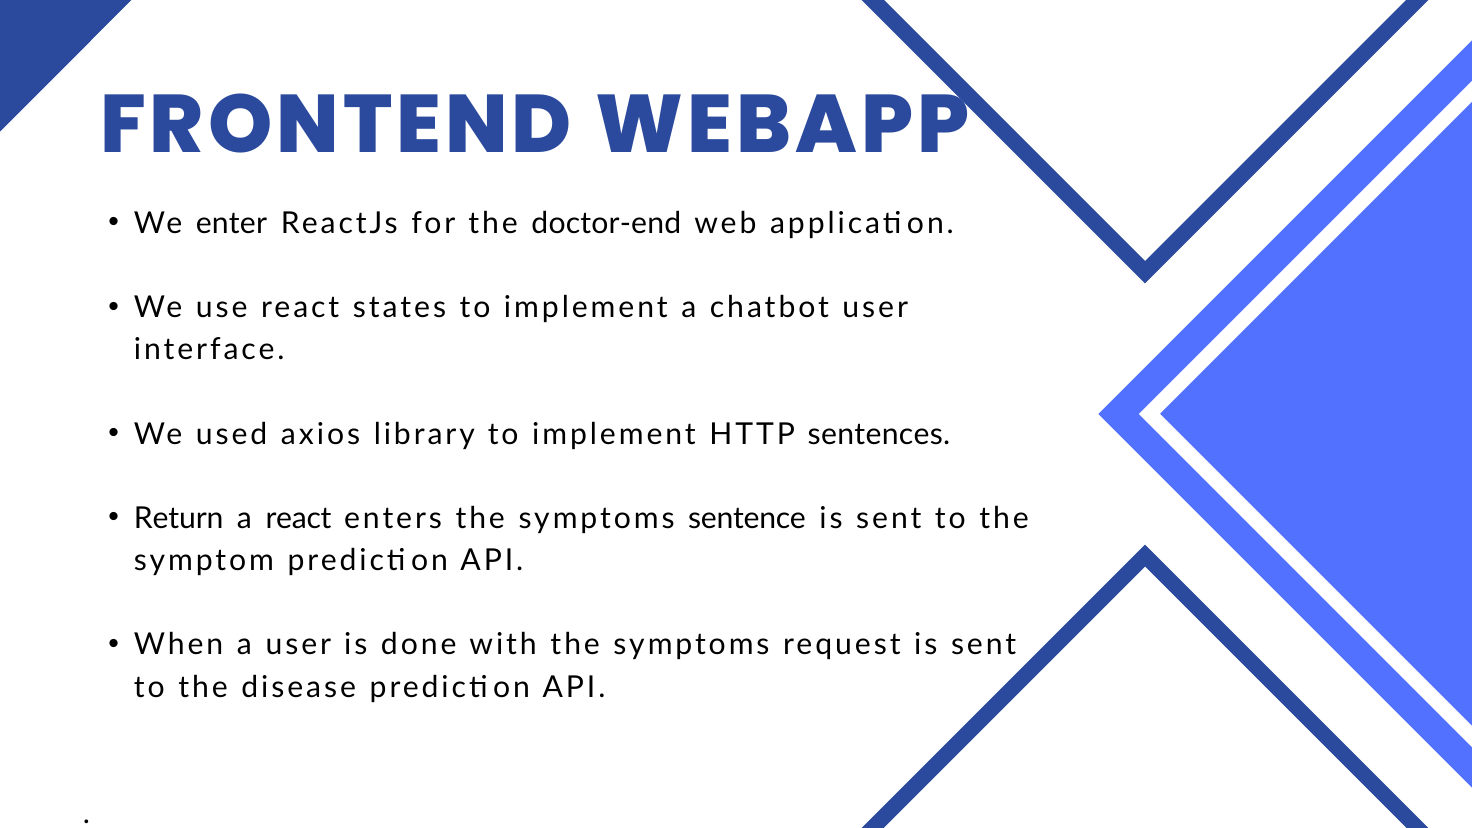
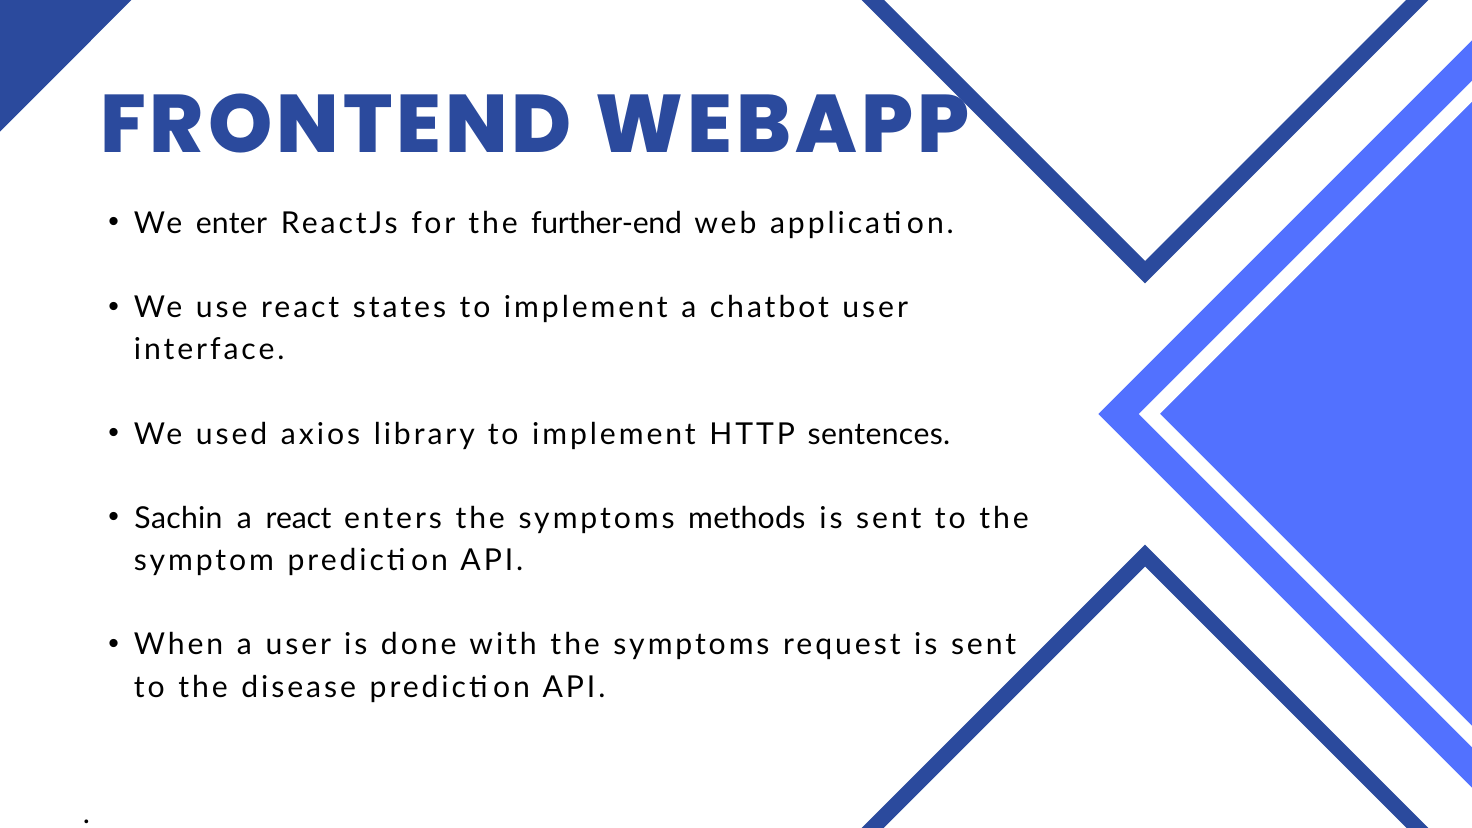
doctor-end: doctor-end -> further-end (607, 223)
Return: Return -> Sachin (178, 519)
sentence: sentence -> methods (747, 519)
